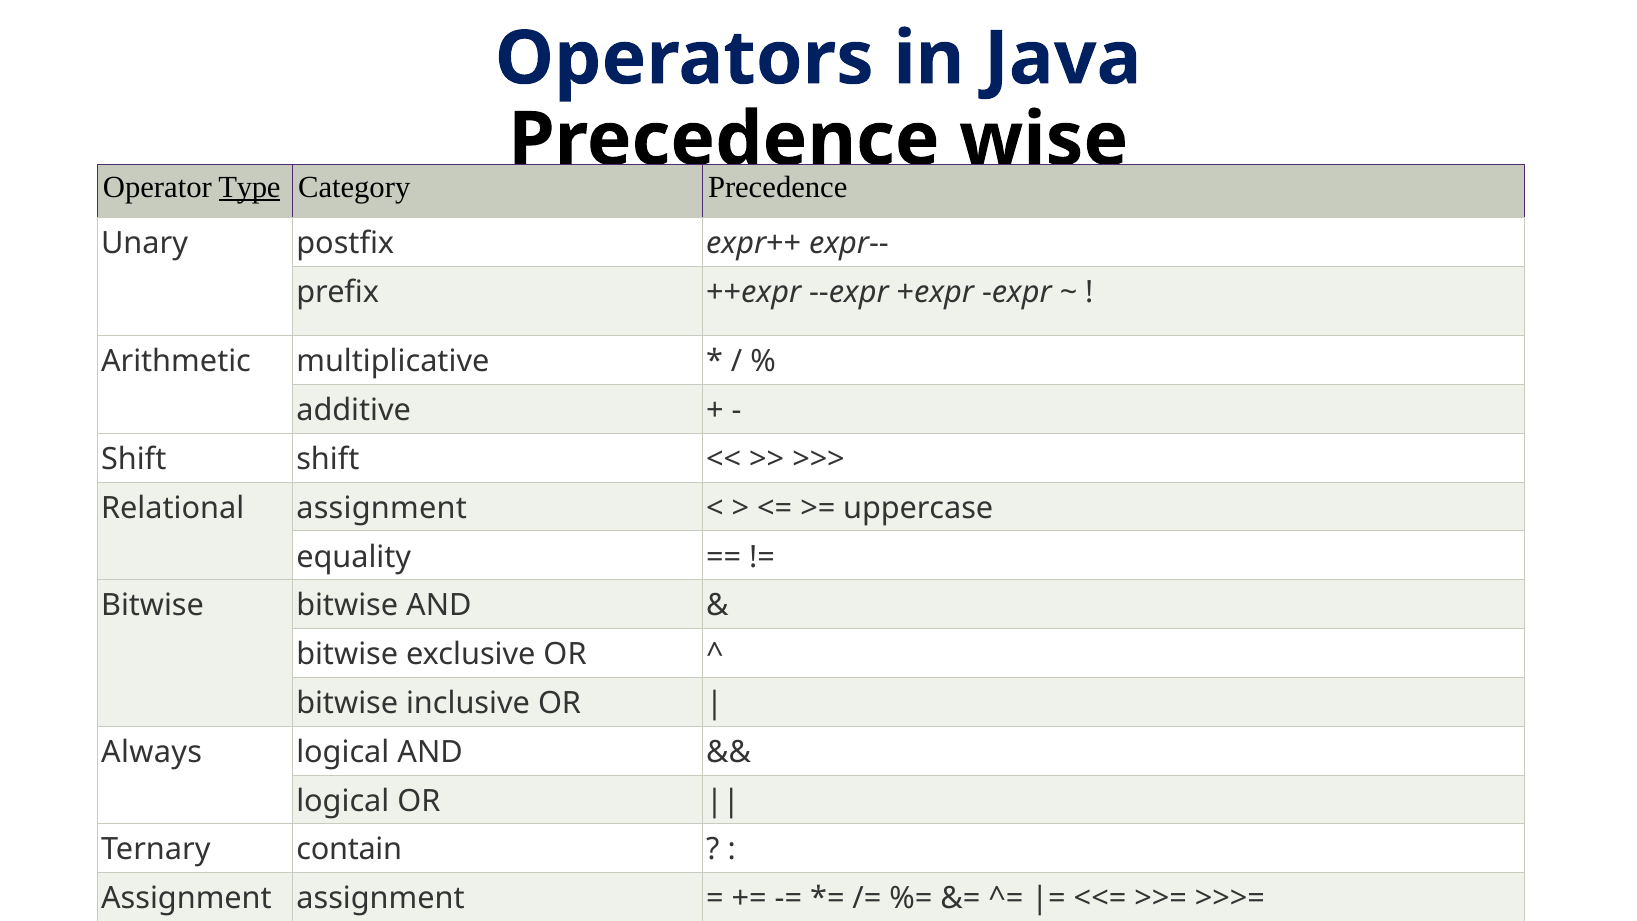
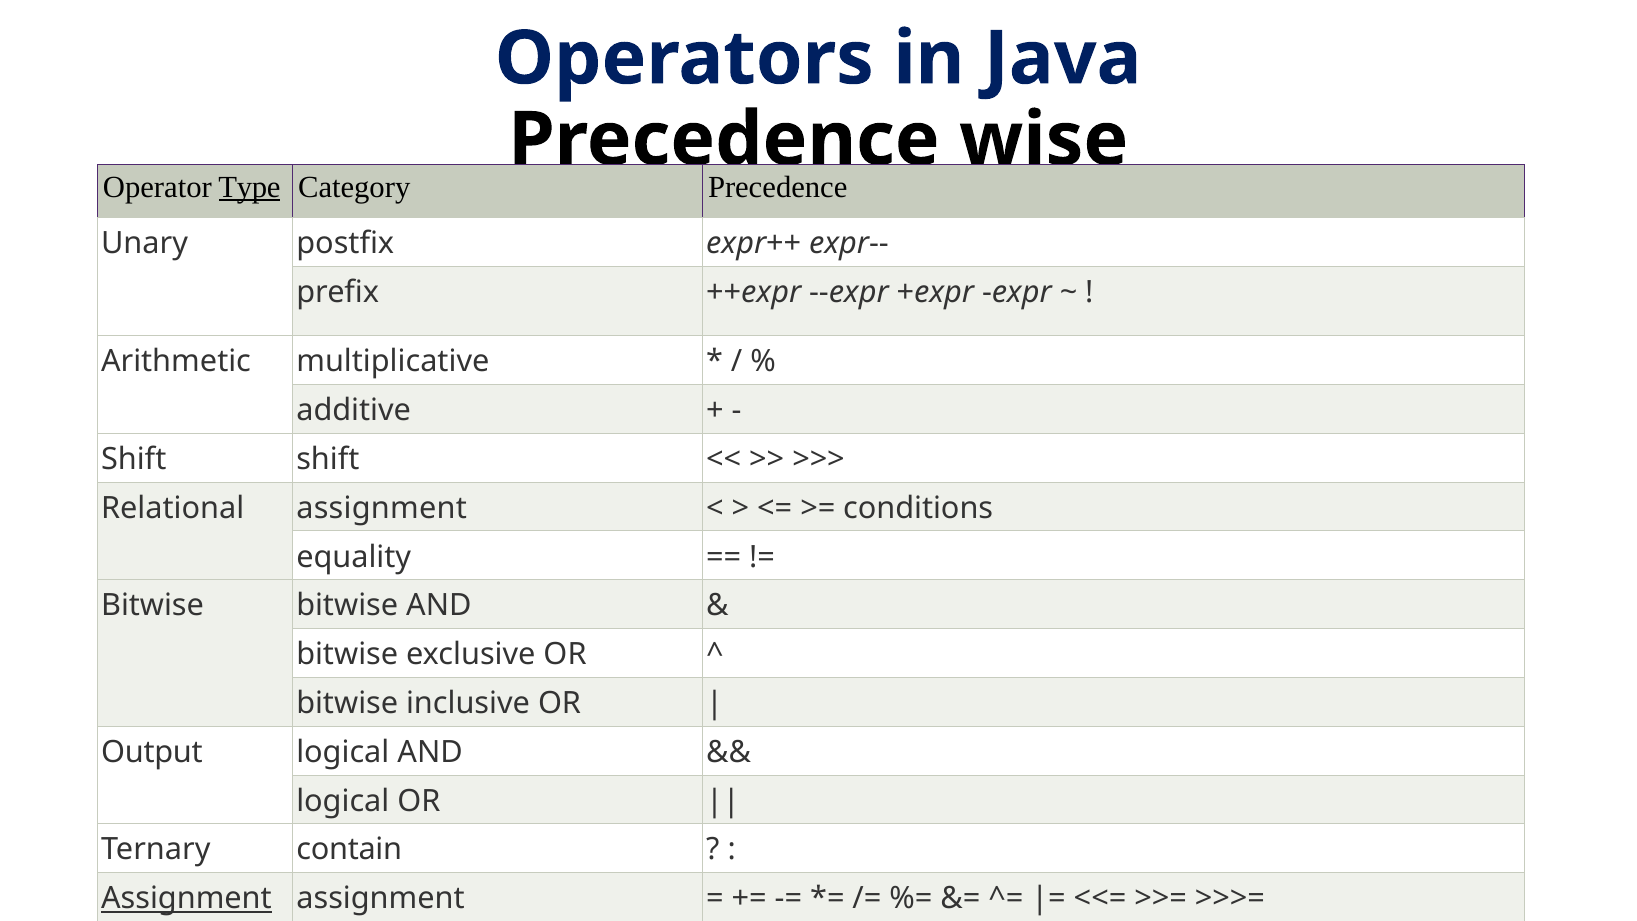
uppercase: uppercase -> conditions (918, 508)
Always: Always -> Output (152, 752)
Assignment underline: none -> present (186, 898)
